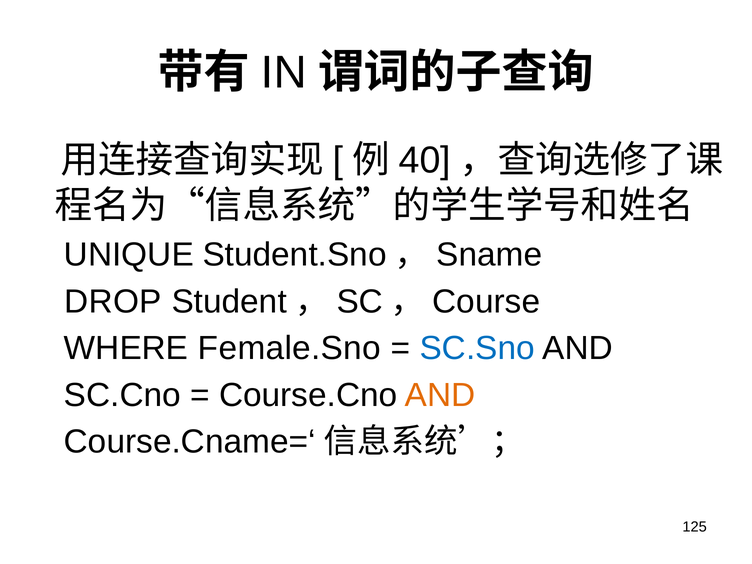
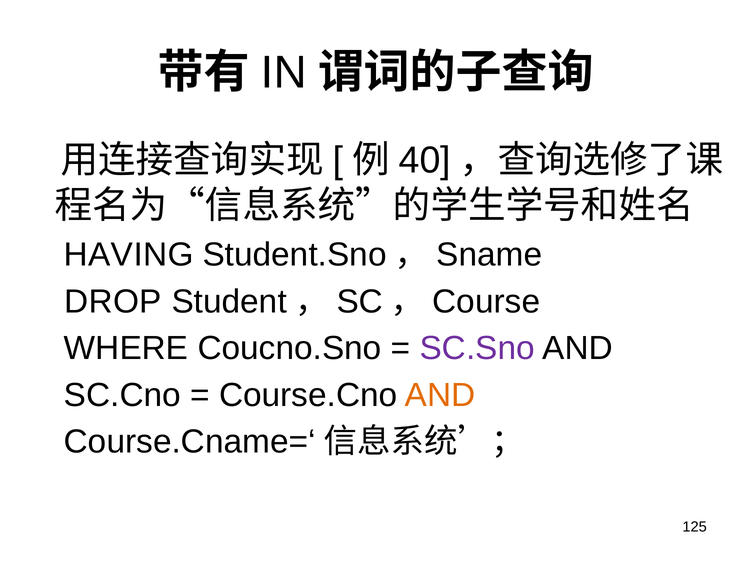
UNIQUE: UNIQUE -> HAVING (129, 255)
Female.Sno: Female.Sno -> Coucno.Sno (290, 348)
SC.Sno colour: blue -> purple (477, 348)
